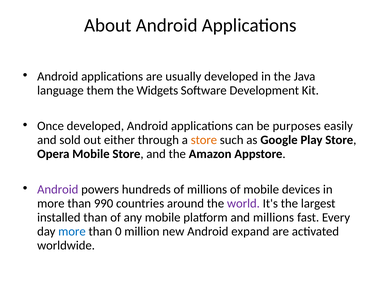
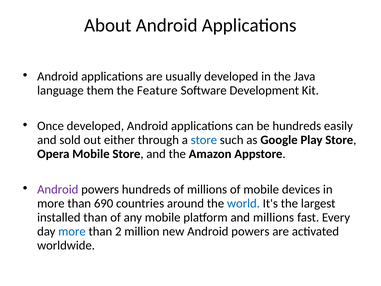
Widgets: Widgets -> Feature (157, 90)
be purposes: purposes -> hundreds (297, 126)
store colour: orange -> blue (204, 140)
990: 990 -> 690 (104, 203)
world colour: purple -> blue (243, 203)
0: 0 -> 2 (118, 231)
new Android expand: expand -> powers (250, 231)
